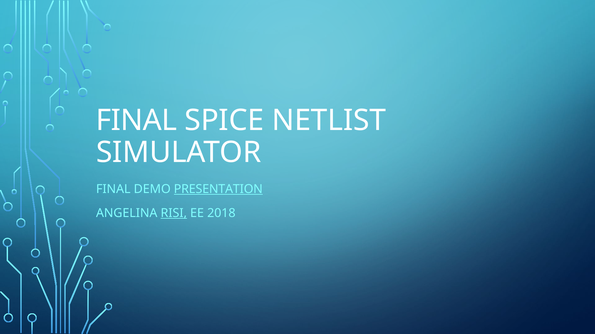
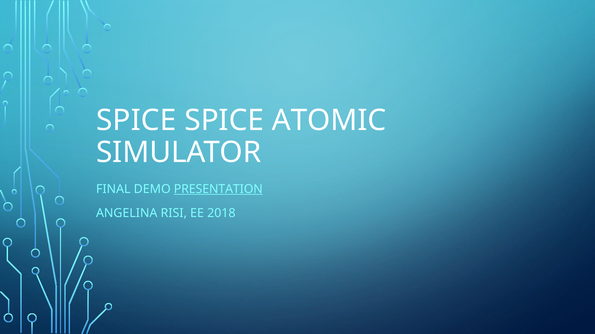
FINAL: FINAL -> SPICE (136, 121)
NETLIST: NETLIST -> ATOMIC (329, 121)
RISI underline: present -> none (174, 213)
